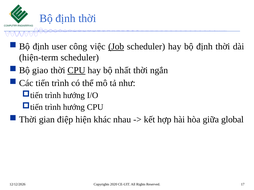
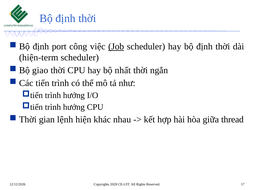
user: user -> port (59, 47)
CPU underline: present -> none (76, 70)
điệp: điệp -> lệnh (65, 120)
global: global -> thread (232, 120)
